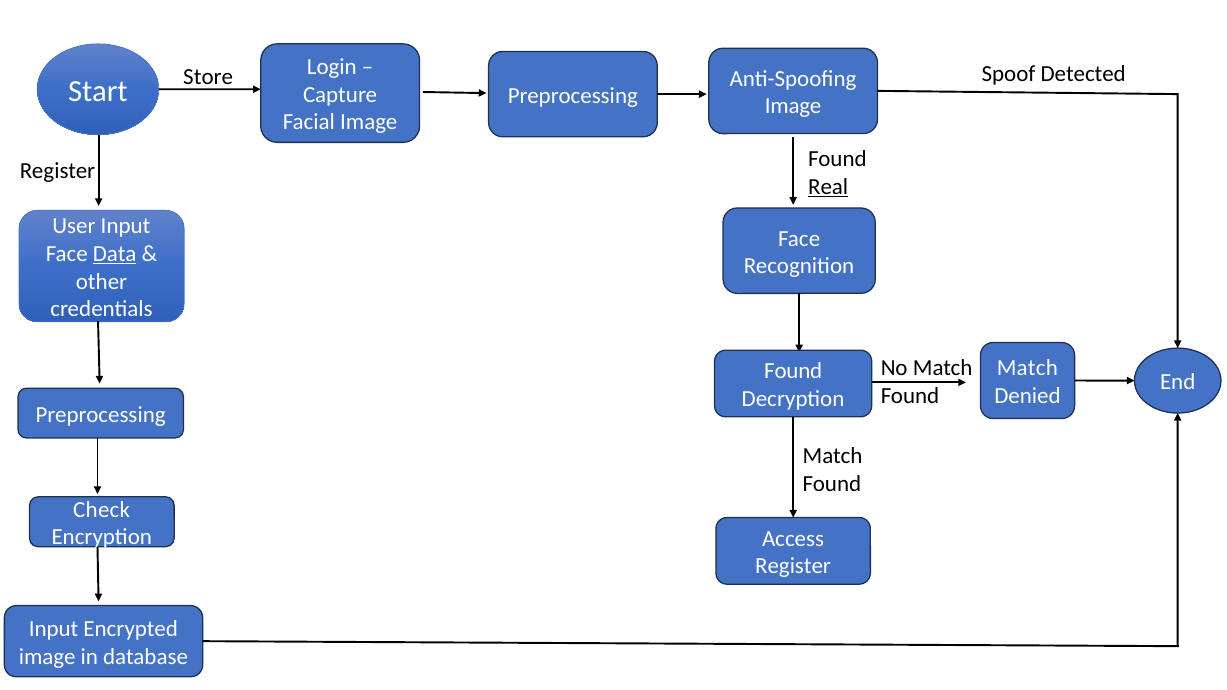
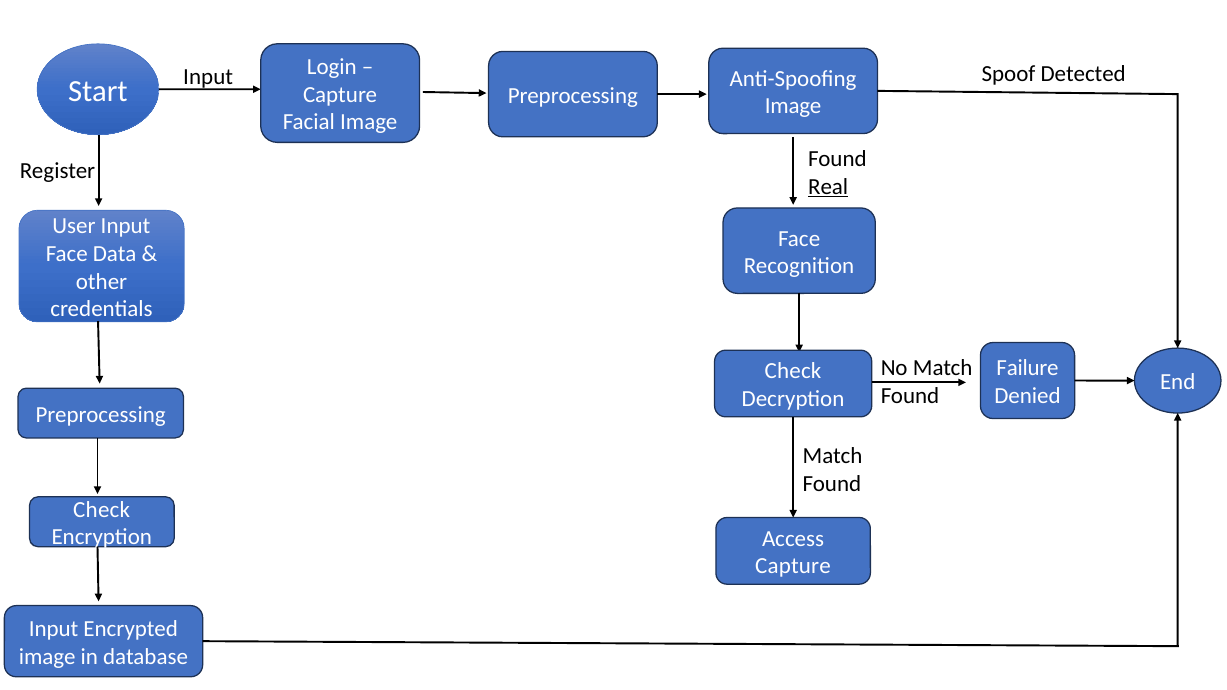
Start Store: Store -> Input (208, 77)
Data underline: present -> none (115, 254)
Match: Match -> Failure (1028, 368)
Found: Found -> Check (793, 371)
Register: Register -> Capture (793, 566)
